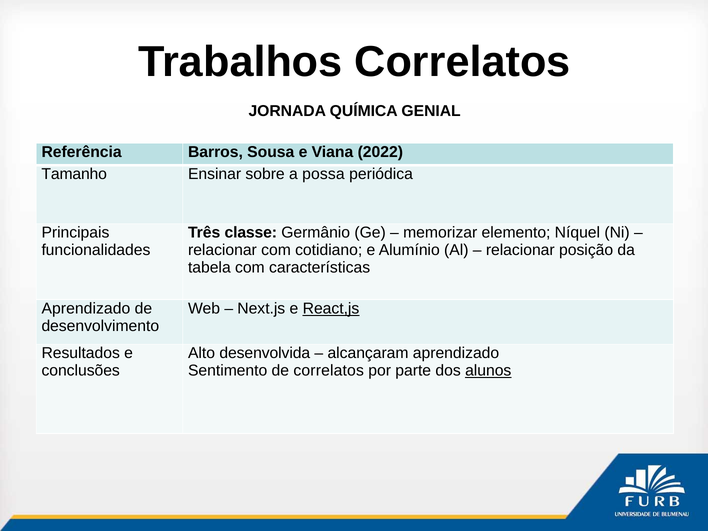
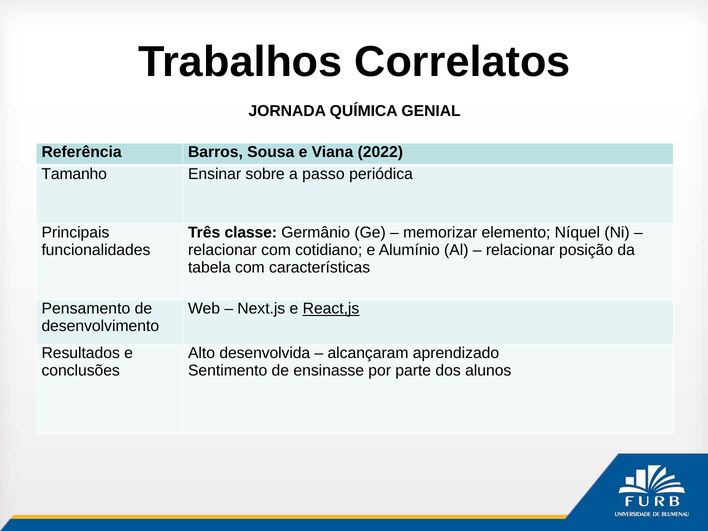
possa: possa -> passo (323, 174)
Aprendizado: Aprendizado -> Pensamento (86, 309)
de correlatos: correlatos -> ensinasse (329, 371)
alunos underline: present -> none (488, 371)
